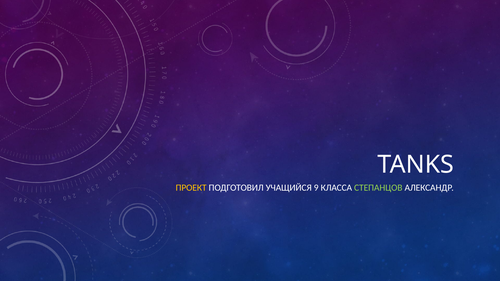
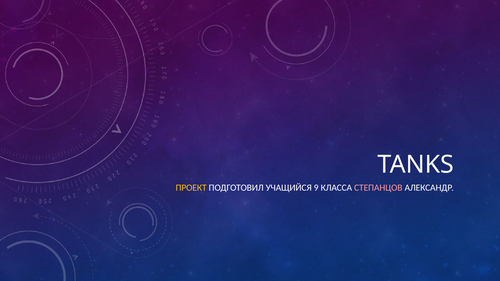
СТЕПАНЦОВ colour: light green -> pink (378, 188)
